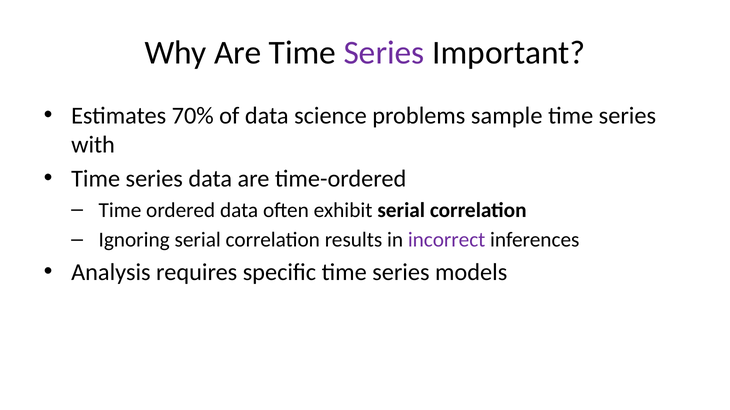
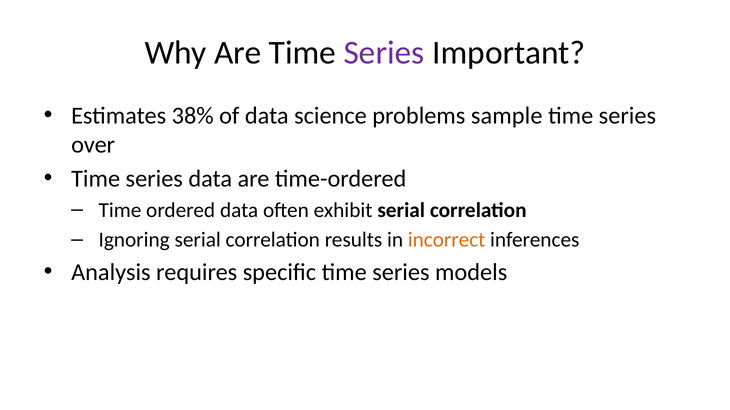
70%: 70% -> 38% (193, 116)
with: with -> over (93, 145)
incorrect colour: purple -> orange (447, 240)
